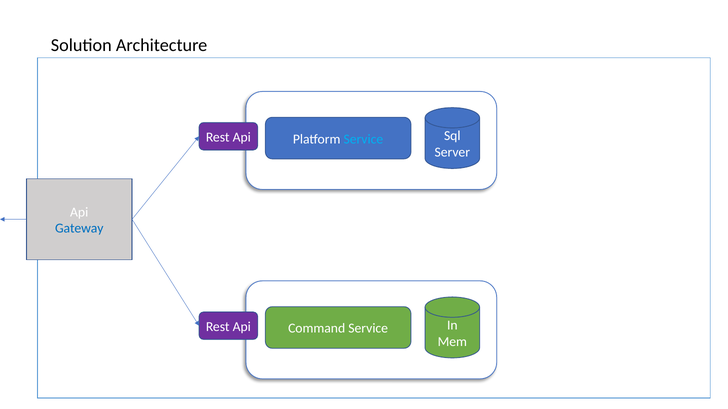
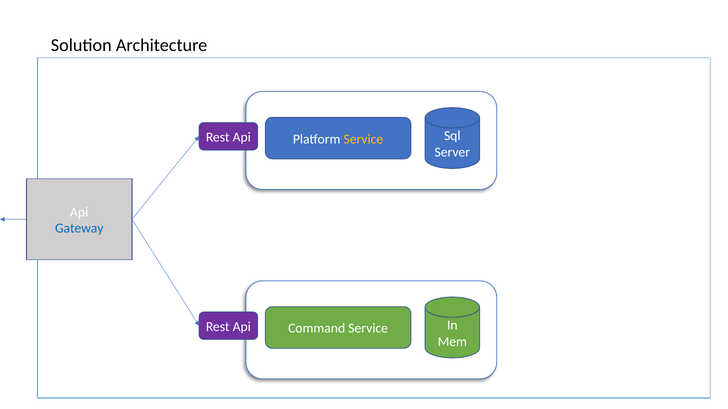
Service colour: light blue -> yellow (363, 139)
